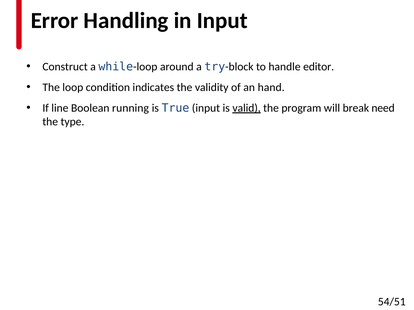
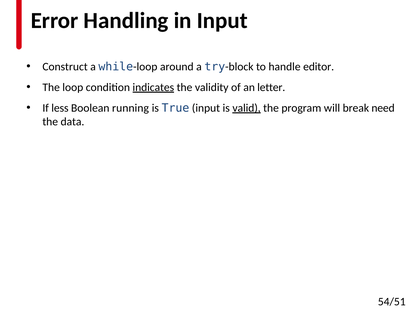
indicates underline: none -> present (153, 87)
hand: hand -> letter (271, 87)
line: line -> less (60, 108)
type: type -> data (73, 122)
